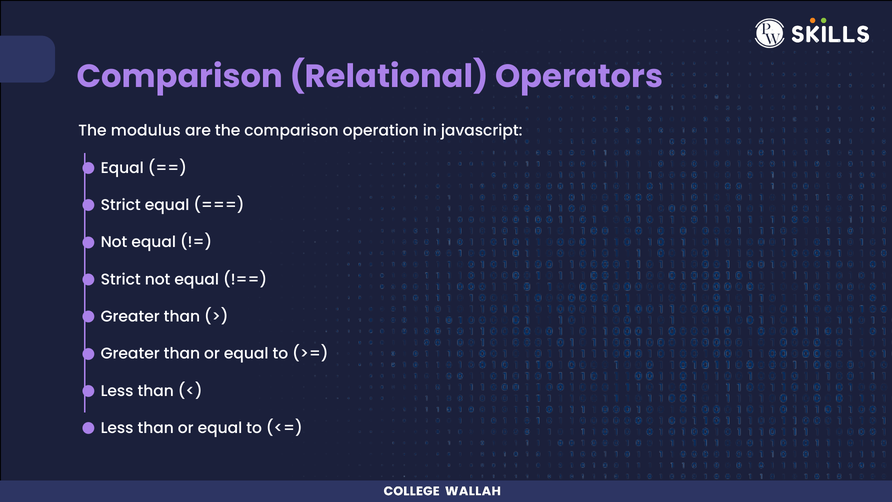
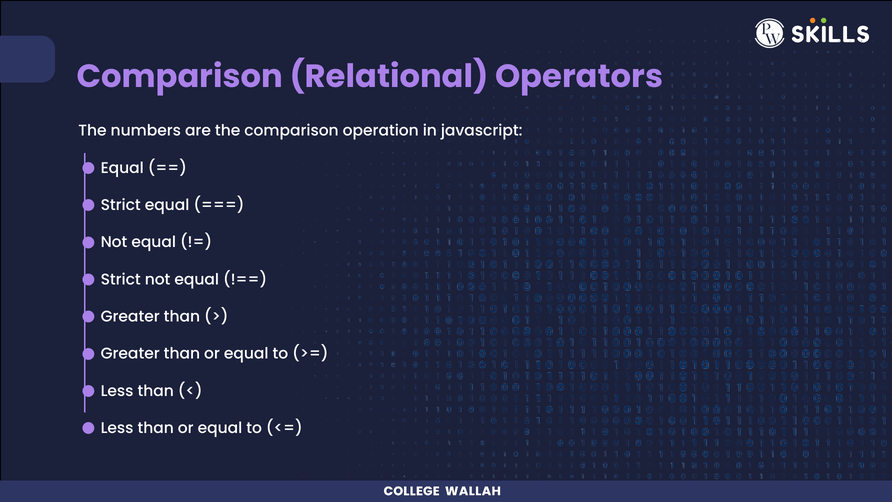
modulus: modulus -> numbers (146, 131)
